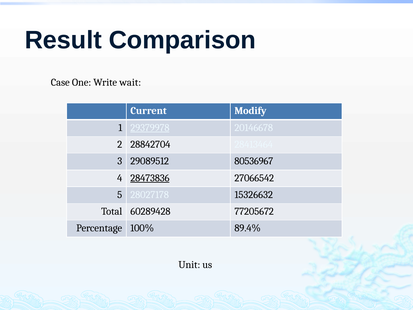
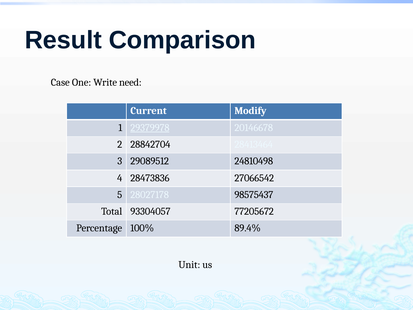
wait: wait -> need (130, 82)
80536967: 80536967 -> 24810498 (254, 161)
28473836 underline: present -> none (150, 178)
15326632: 15326632 -> 98575437 (254, 195)
60289428: 60289428 -> 93304057 (150, 211)
